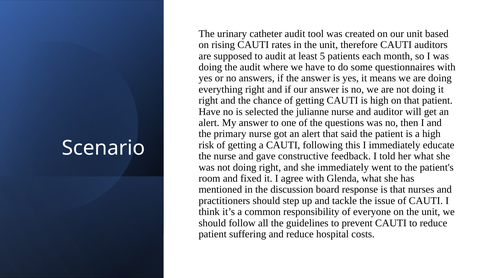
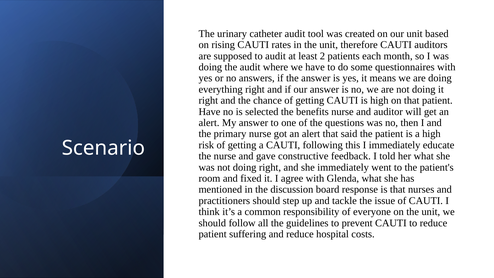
5: 5 -> 2 (322, 56)
julianne: julianne -> benefits (312, 112)
